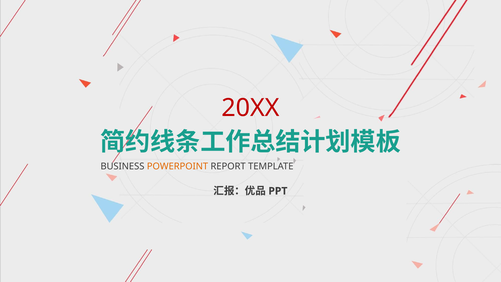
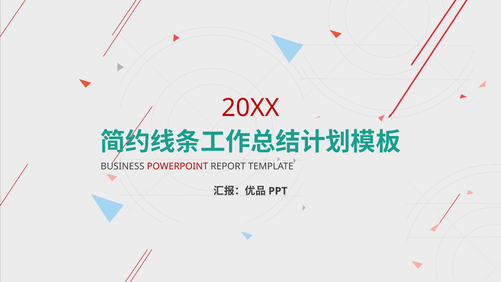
POWERPOINT colour: orange -> red (178, 166)
